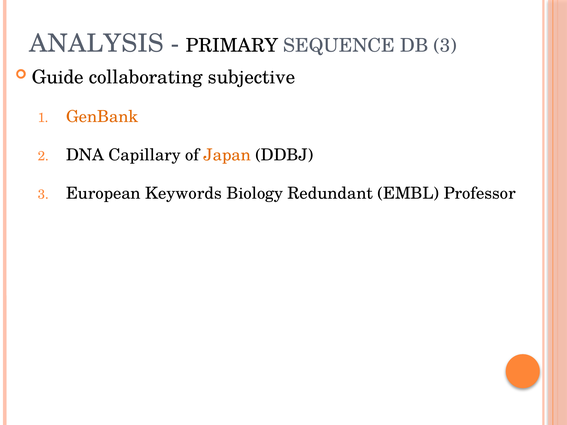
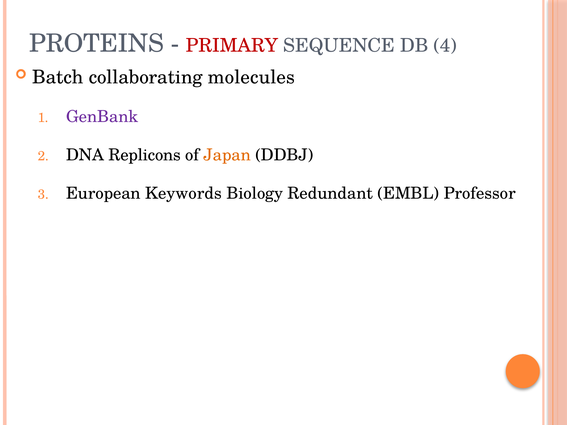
ANALYSIS: ANALYSIS -> PROTEINS (97, 44)
PRIMARY colour: black -> red (232, 46)
DB 3: 3 -> 4 (445, 46)
Guide: Guide -> Batch (58, 77)
subjective: subjective -> molecules (251, 77)
GenBank colour: orange -> purple (102, 117)
Capillary: Capillary -> Replicons (145, 155)
